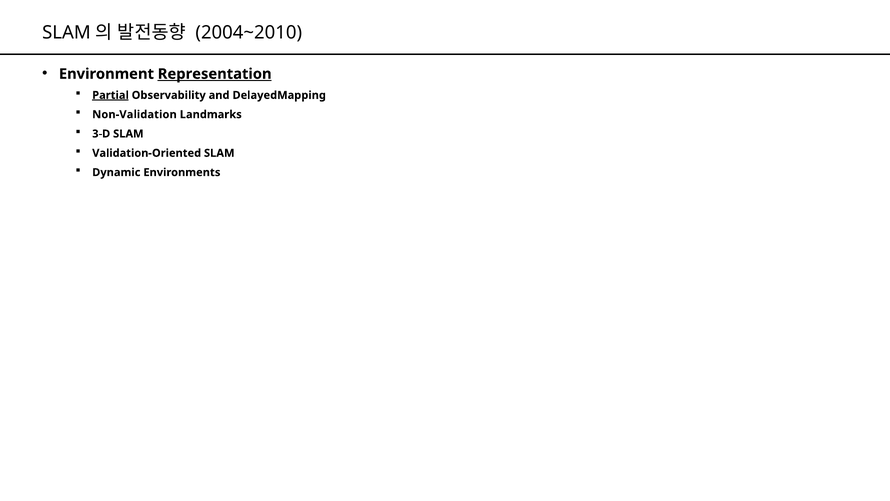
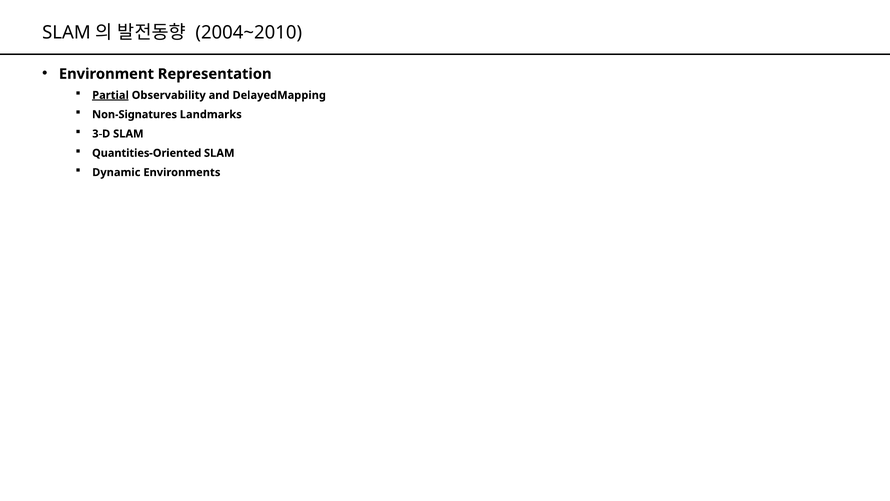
Representation underline: present -> none (215, 74)
Non-Validation: Non-Validation -> Non-Signatures (135, 114)
Validation-Oriented: Validation-Oriented -> Quantities-Oriented (147, 153)
